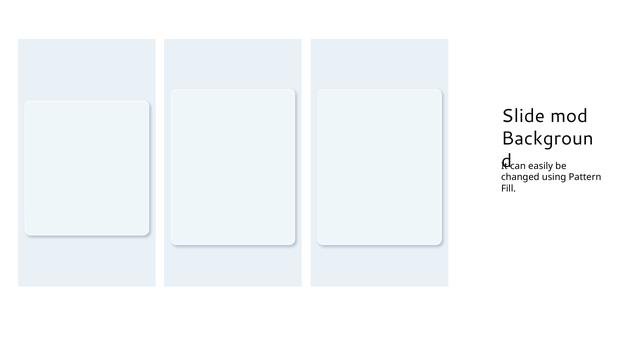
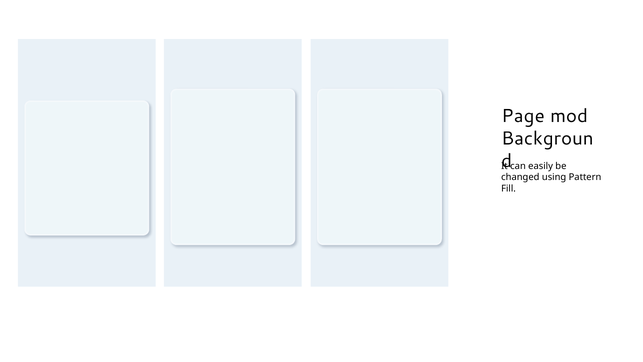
Slide: Slide -> Page (523, 116)
